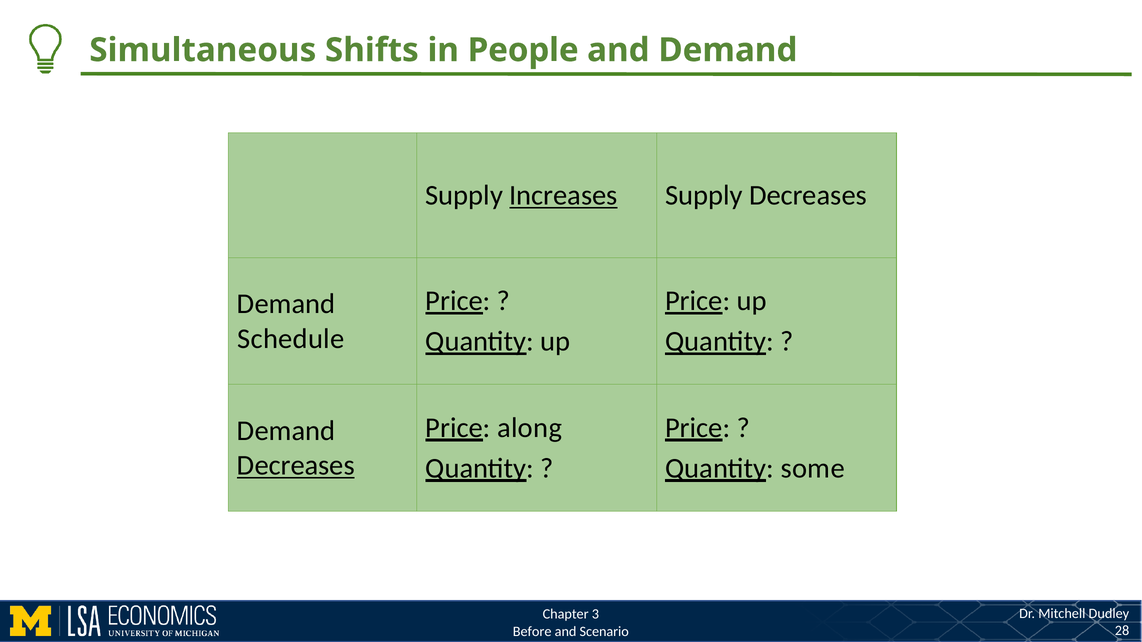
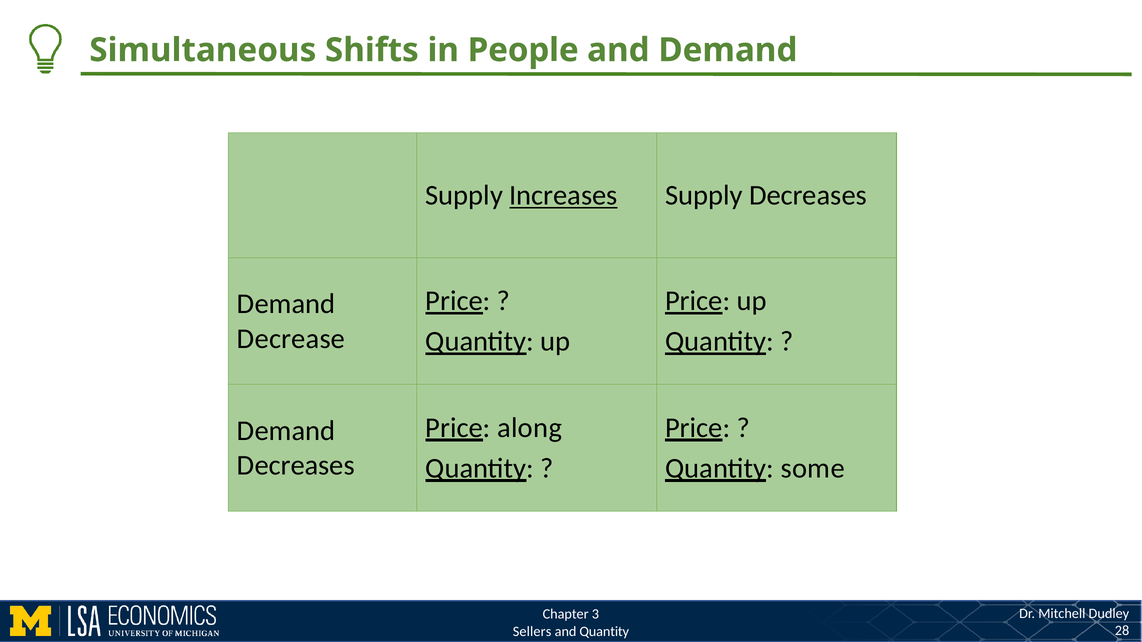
Schedule: Schedule -> Decrease (291, 339)
Decreases underline: present -> none (296, 466)
Before: Before -> Sellers (532, 632)
and Scenario: Scenario -> Quantity (604, 632)
